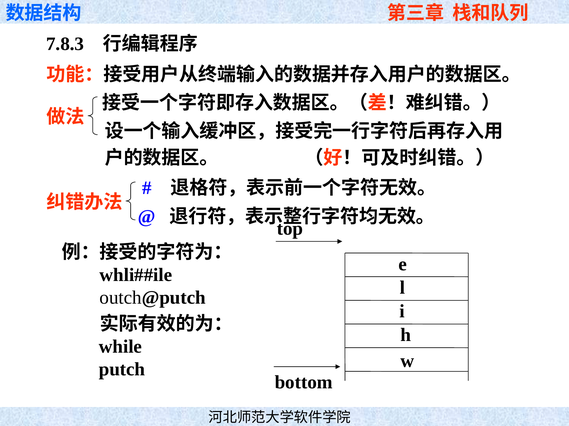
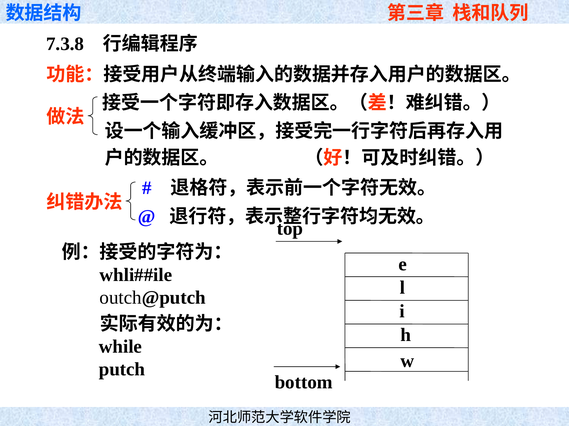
7.8.3: 7.8.3 -> 7.3.8 (65, 44)
